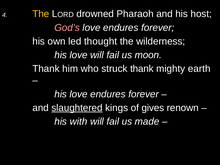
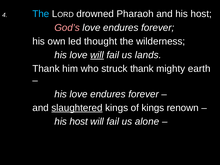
The colour: yellow -> light blue (41, 14)
will underline: none -> present (97, 55)
moon: moon -> lands (148, 55)
of gives: gives -> kings (153, 108)
with: with -> host (79, 122)
made: made -> alone (147, 122)
